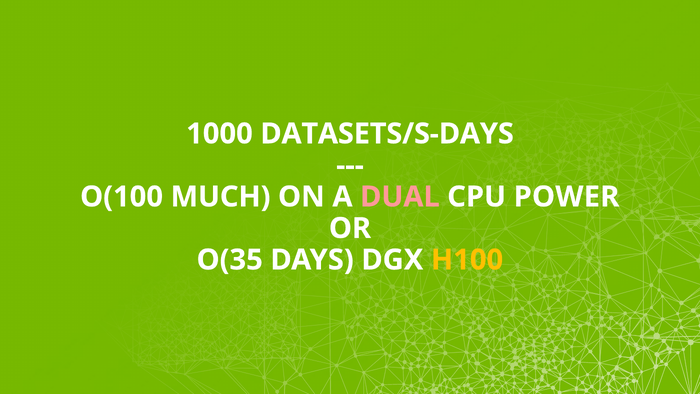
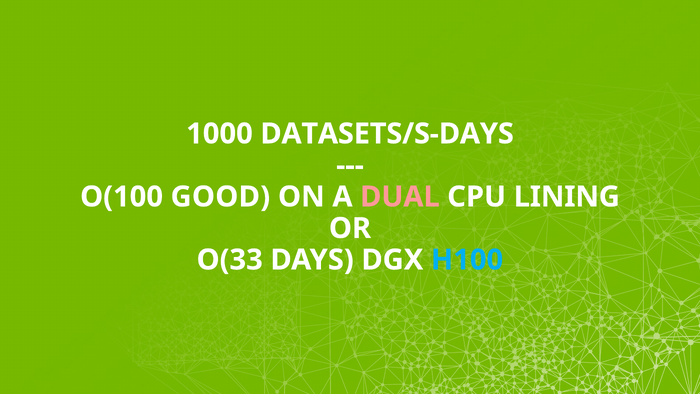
MUCH: MUCH -> GOOD (220, 197)
POWER: POWER -> LINING (567, 197)
O(35: O(35 -> O(33 (230, 260)
H100 colour: yellow -> light blue (467, 260)
